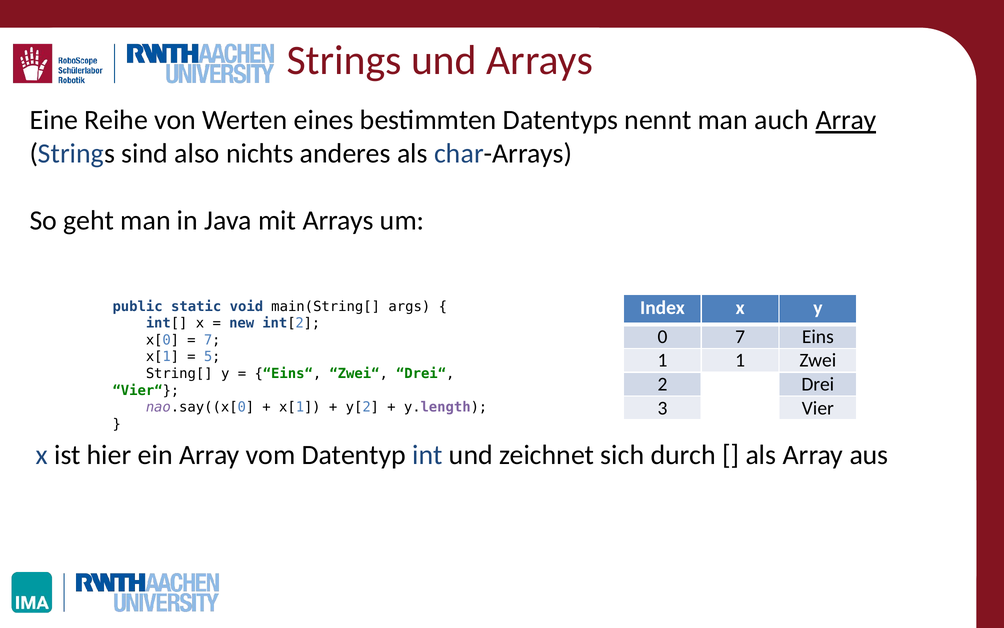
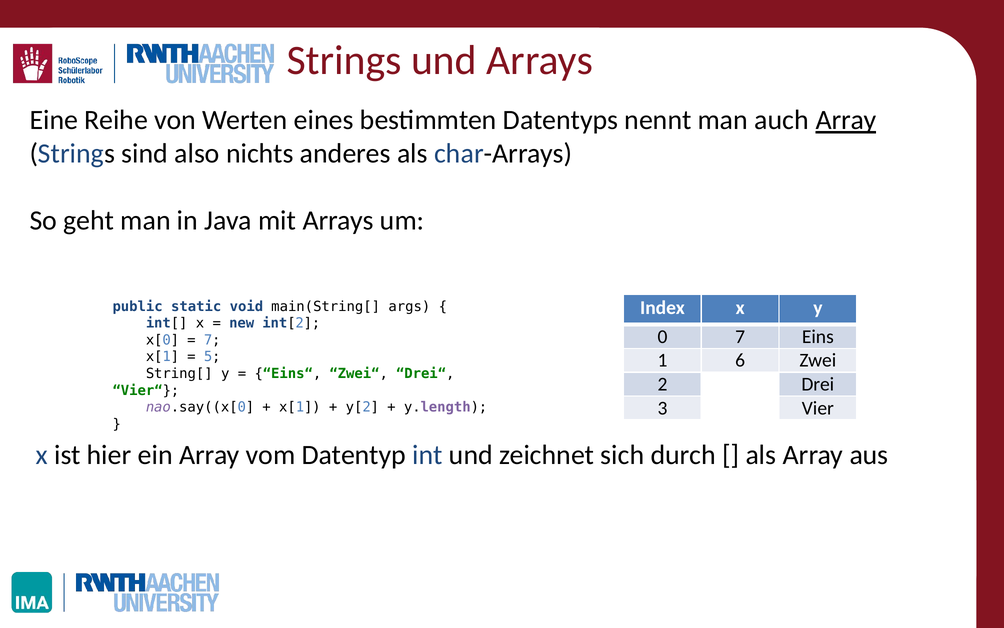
1 1: 1 -> 6 (740, 360)
